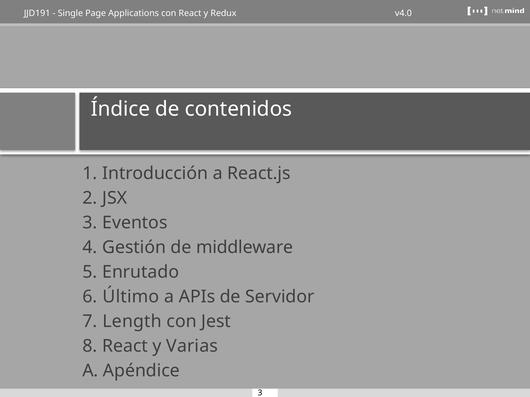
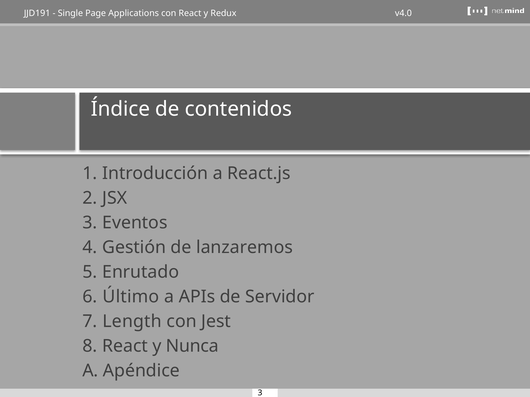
middleware: middleware -> lanzaremos (245, 248)
Varias: Varias -> Nunca (192, 347)
